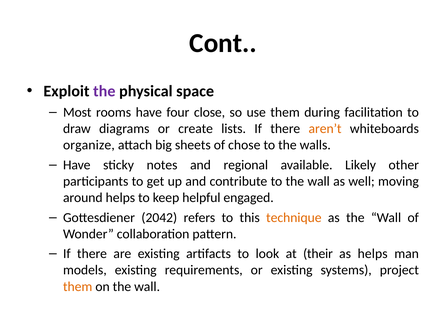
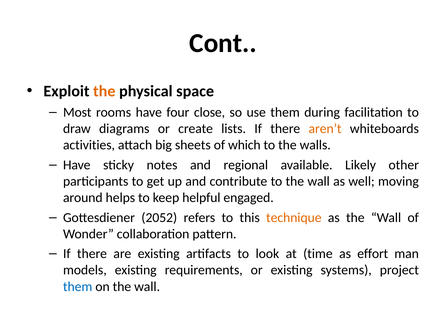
the colour: purple -> orange (104, 91)
organize: organize -> activities (89, 145)
chose: chose -> which (244, 145)
2042: 2042 -> 2052 (159, 217)
their: their -> time (318, 253)
as helps: helps -> effort (373, 253)
them colour: orange -> blue (78, 286)
